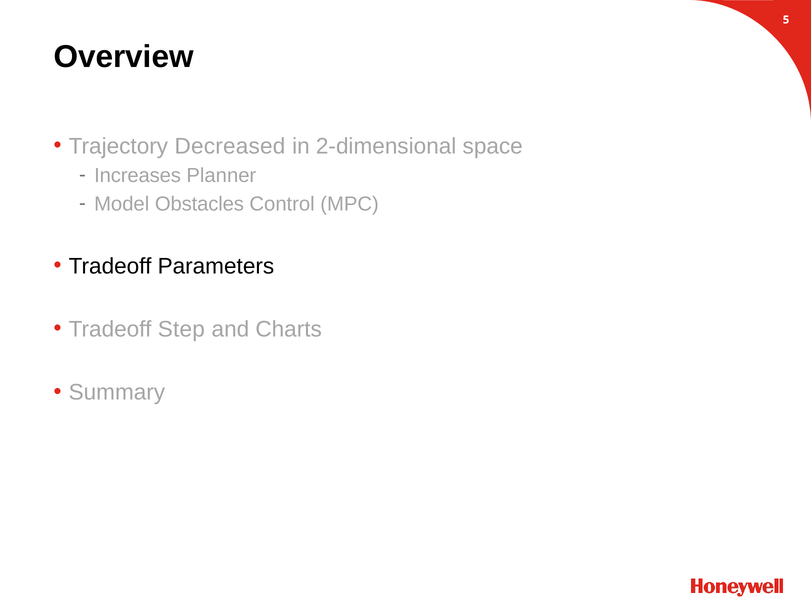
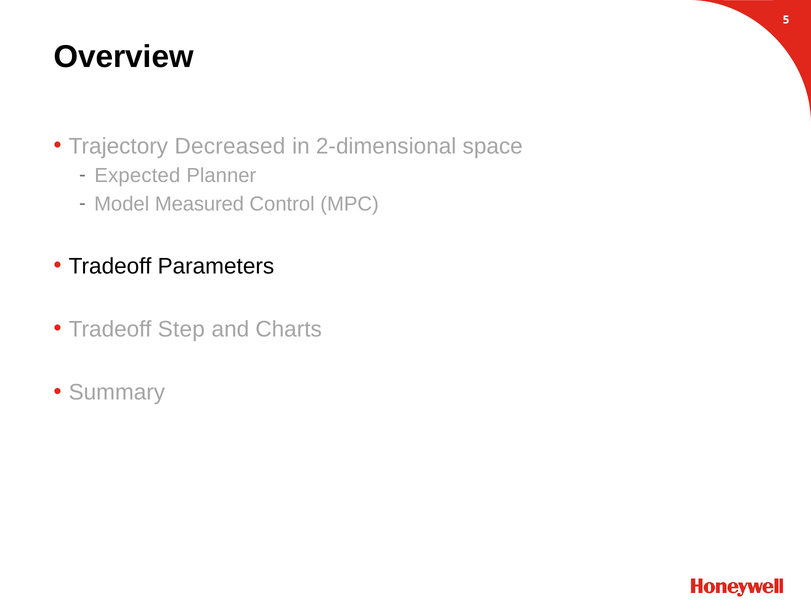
Increases: Increases -> Expected (137, 176)
Obstacles: Obstacles -> Measured (199, 204)
